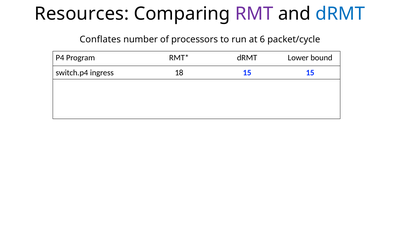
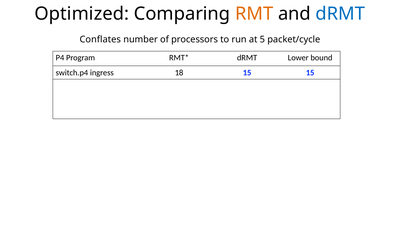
Resources: Resources -> Optimized (82, 14)
RMT colour: purple -> orange (254, 14)
6: 6 -> 5 (262, 39)
